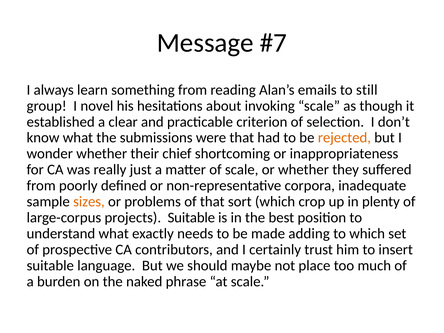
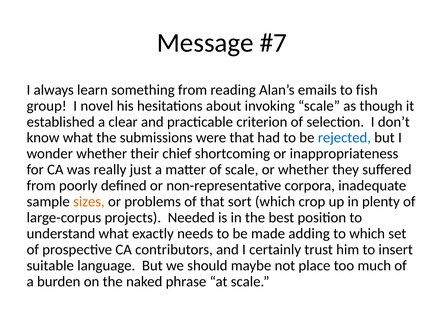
still: still -> fish (367, 90)
rejected colour: orange -> blue (344, 138)
projects Suitable: Suitable -> Needed (191, 218)
